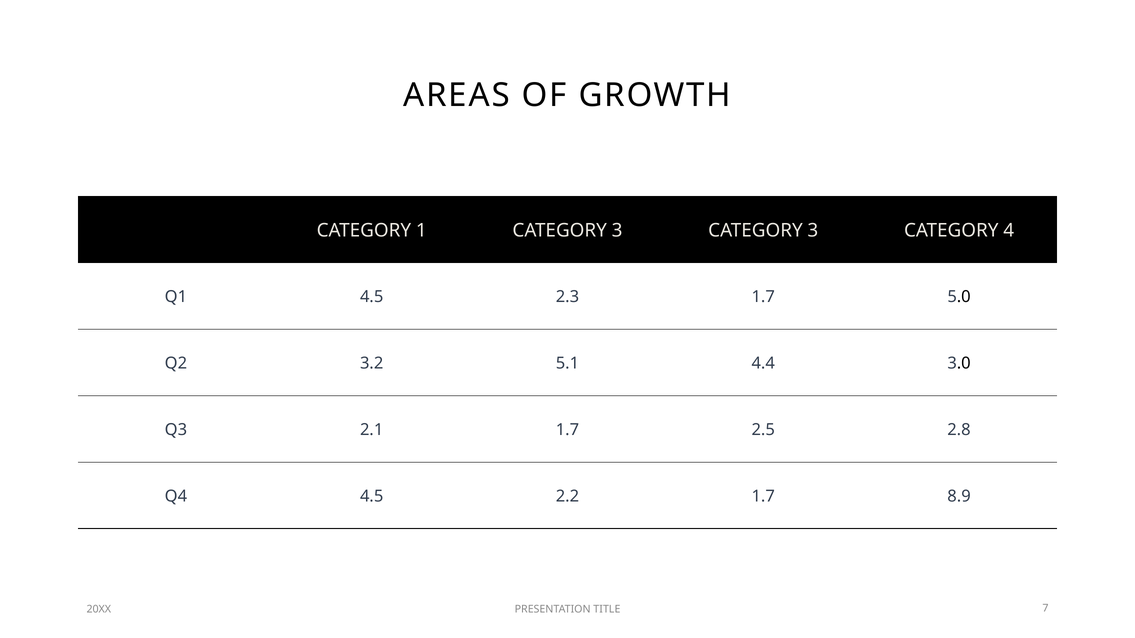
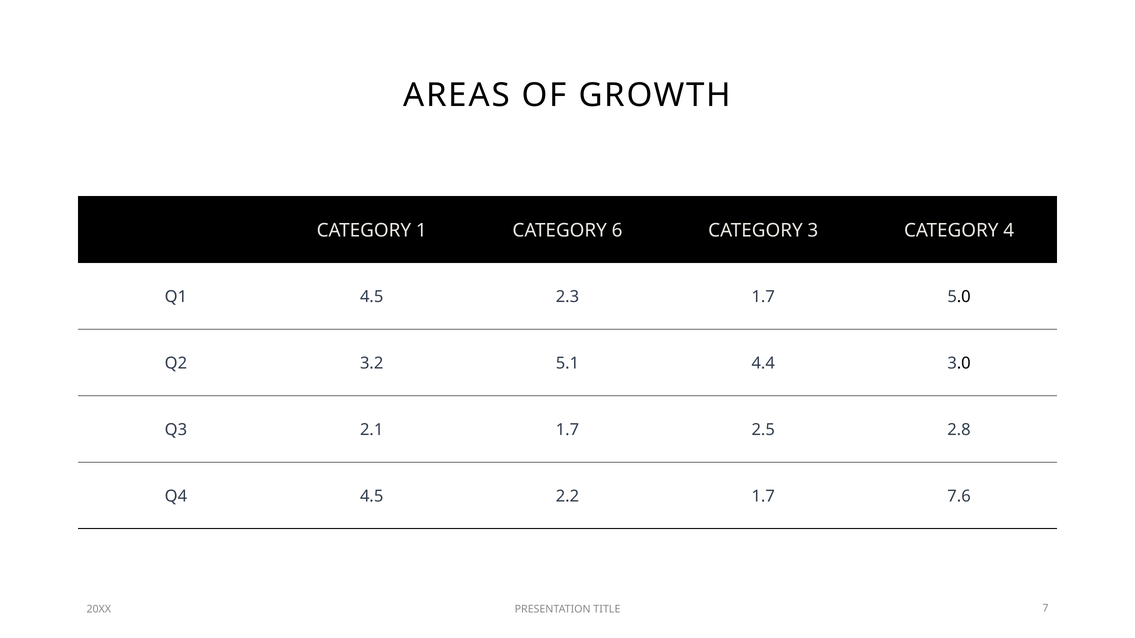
CATEGORY 3: 3 -> 6 (617, 231)
8.9: 8.9 -> 7.6 (959, 497)
